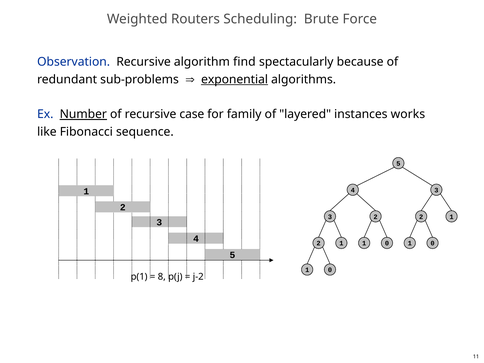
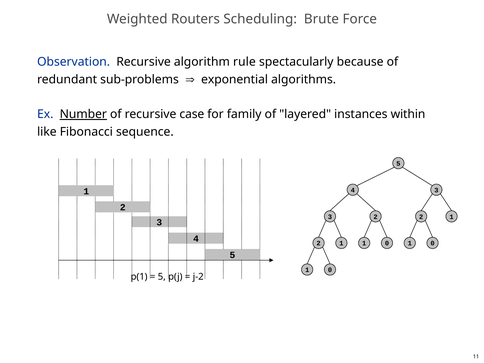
find: find -> rule (244, 62)
exponential underline: present -> none (235, 79)
works: works -> within (408, 114)
8: 8 -> 5 (162, 277)
